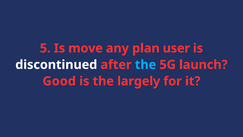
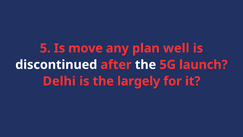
user: user -> well (176, 48)
the colour: light blue -> white (146, 65)
Good: Good -> Delhi (59, 81)
